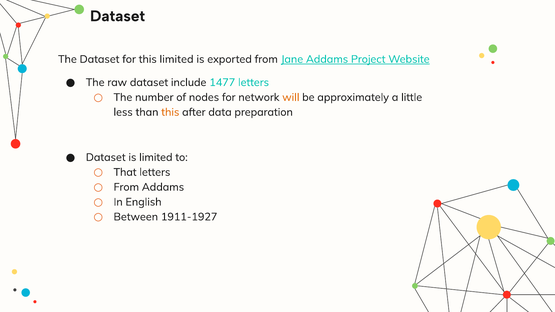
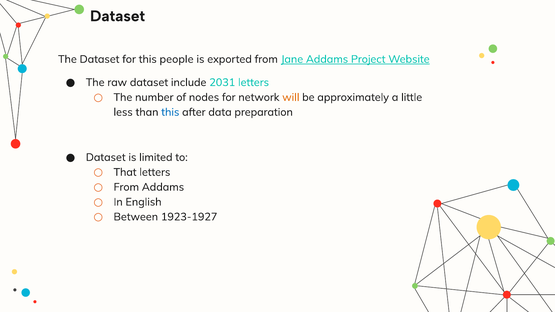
this limited: limited -> people (177, 59)
1477: 1477 -> 2031 (222, 82)
this colour: orange -> blue (170, 112)
1911-1927: 1911-1927 -> 1923-1927 (189, 217)
